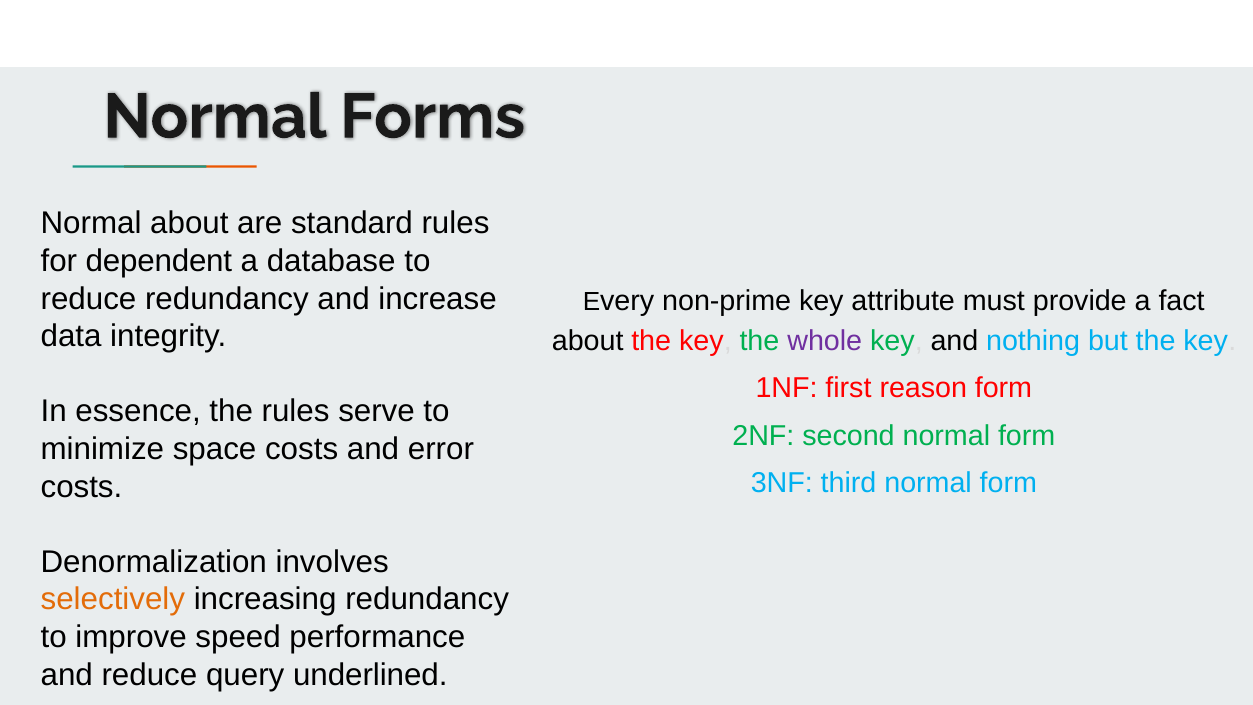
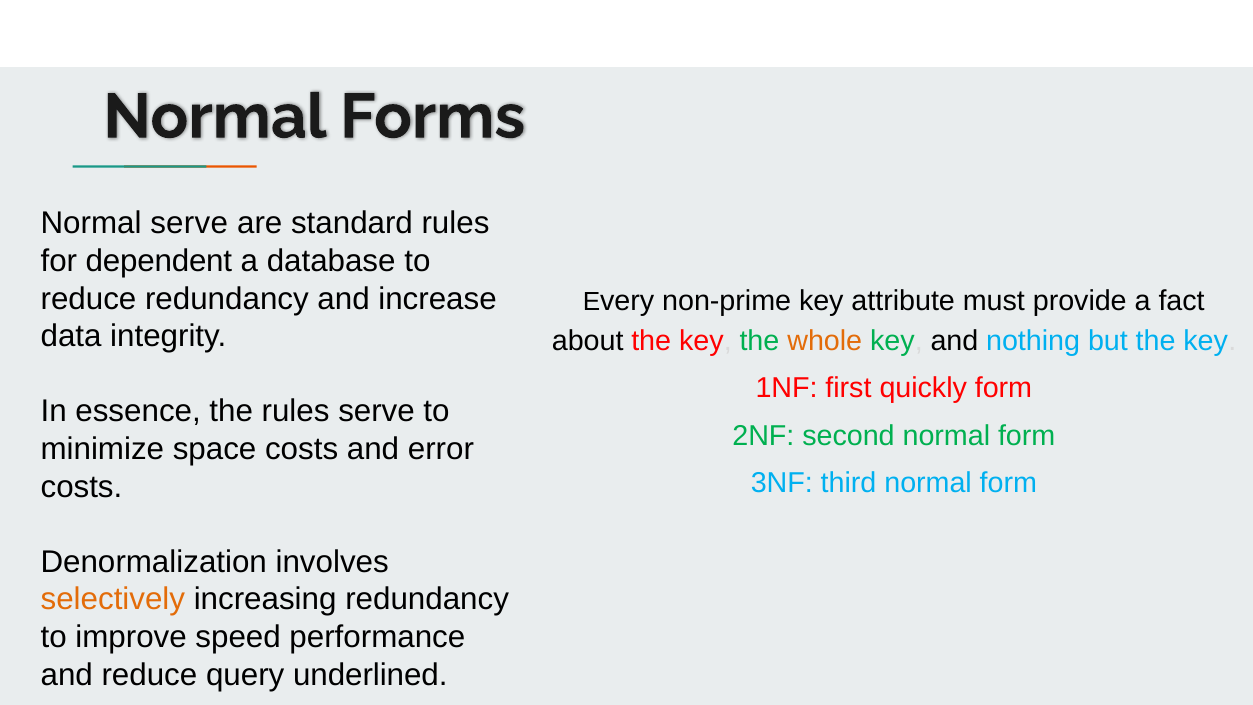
Normal about: about -> serve (189, 223)
whole colour: purple -> orange (825, 341)
reason: reason -> quickly (923, 388)
